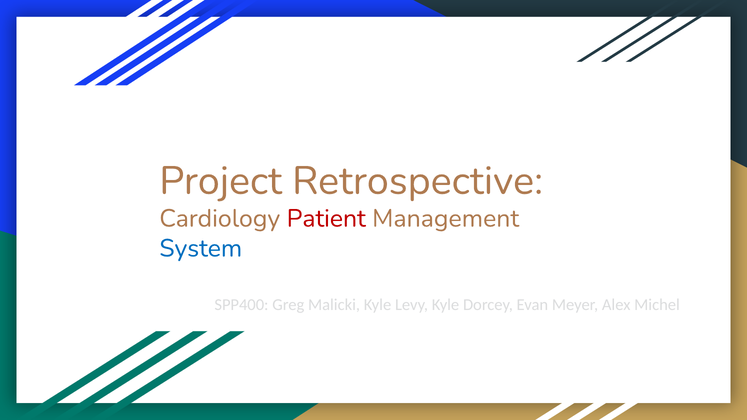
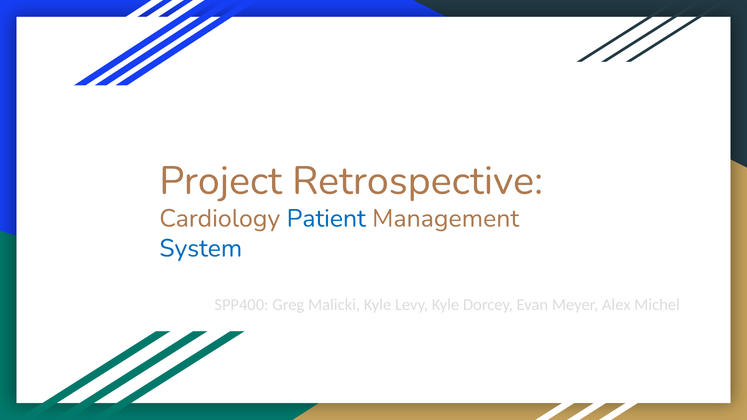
Patient colour: red -> blue (326, 218)
